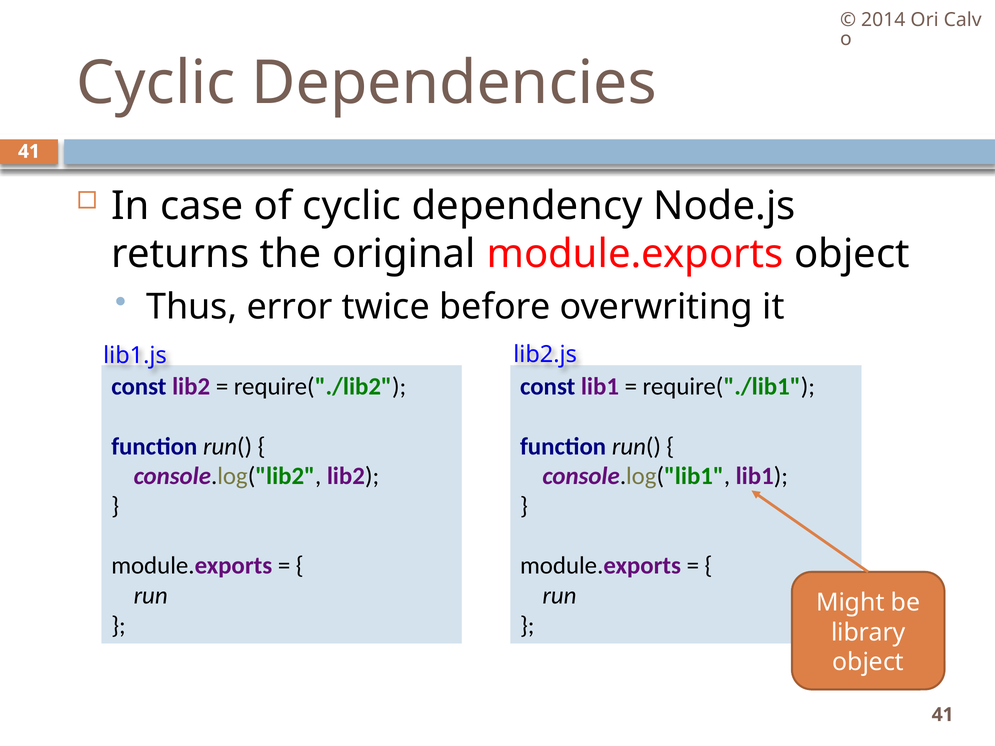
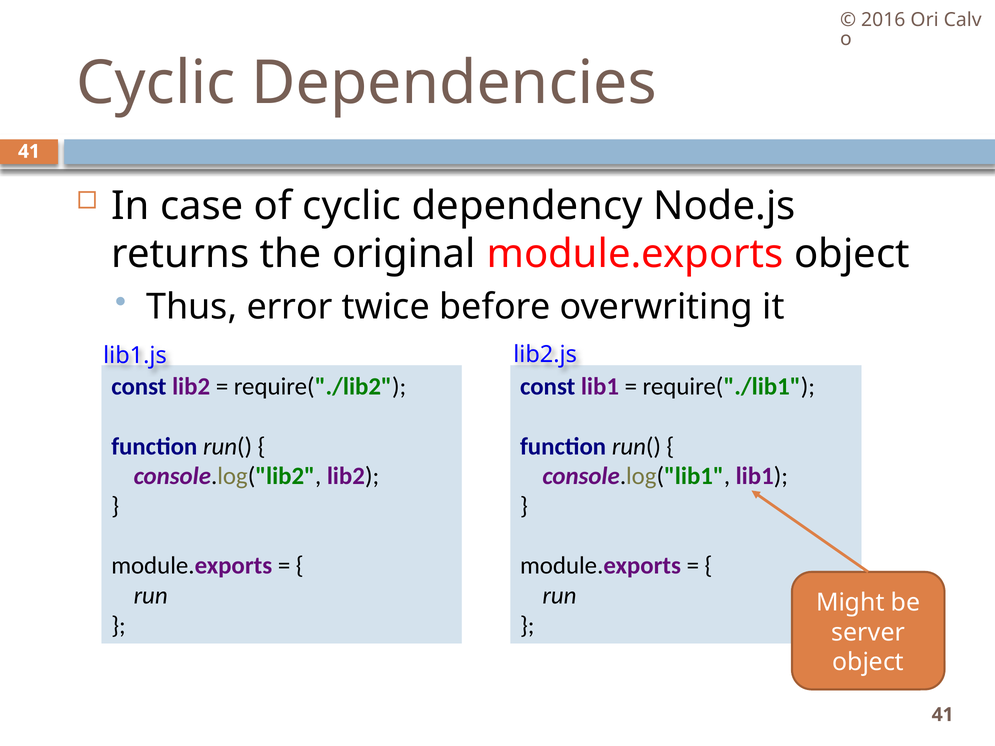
2014: 2014 -> 2016 (883, 20)
library: library -> server (868, 633)
